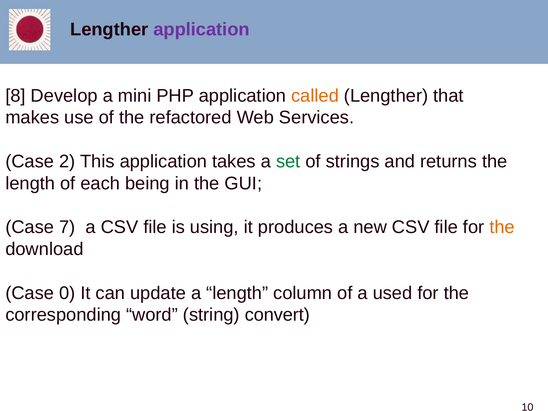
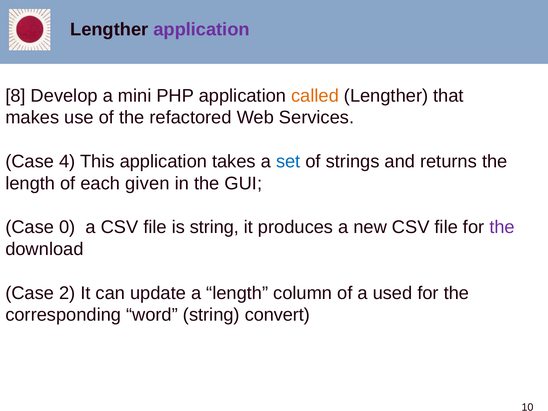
2: 2 -> 4 (67, 161)
set colour: green -> blue (288, 161)
being: being -> given (147, 183)
7: 7 -> 0 (67, 227)
is using: using -> string (214, 227)
the colour: orange -> purple (502, 227)
0: 0 -> 2 (67, 293)
